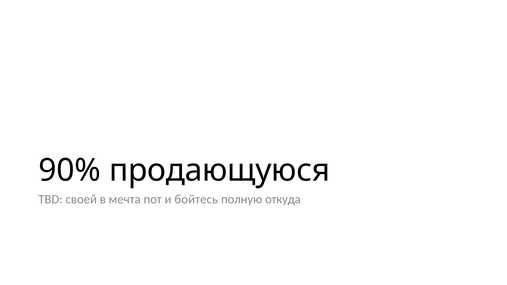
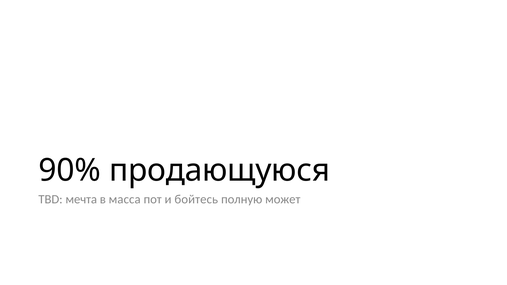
своей: своей -> мечта (81, 200)
мечта: мечта -> масса (125, 200)
откуда: откуда -> может (283, 200)
